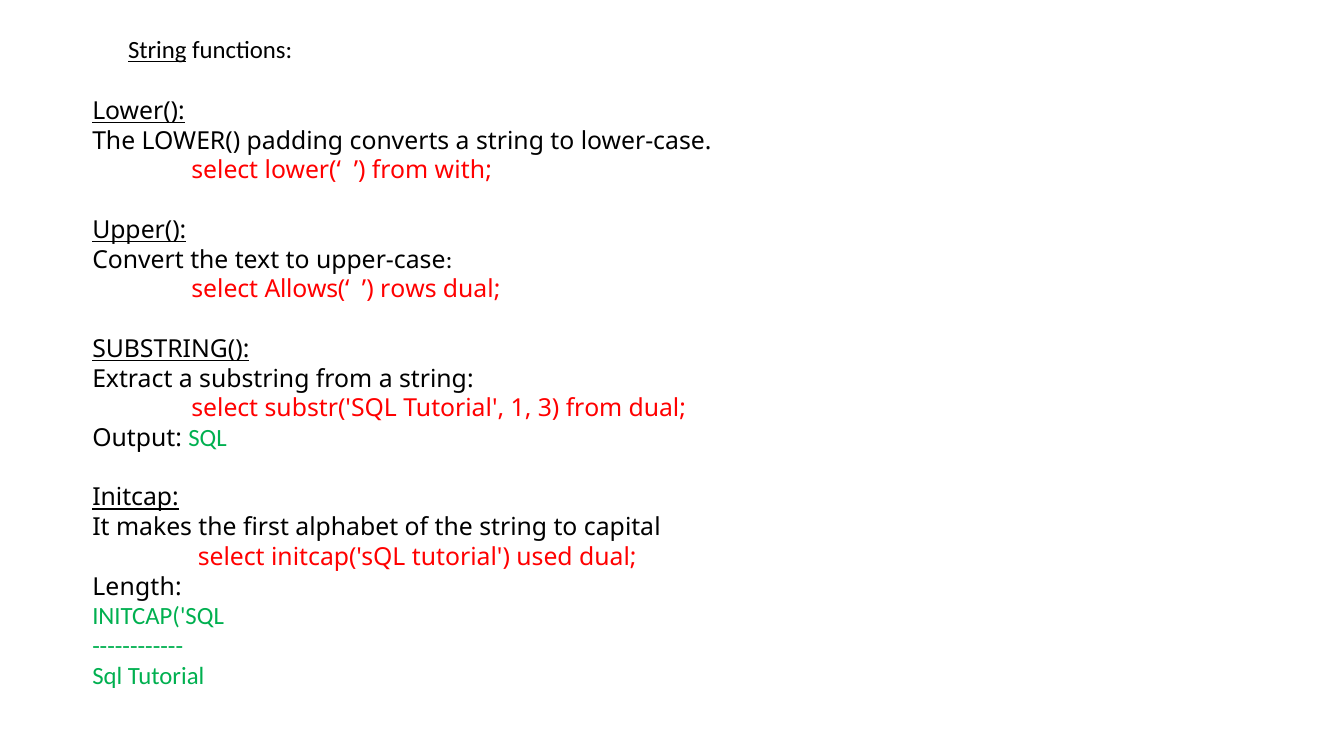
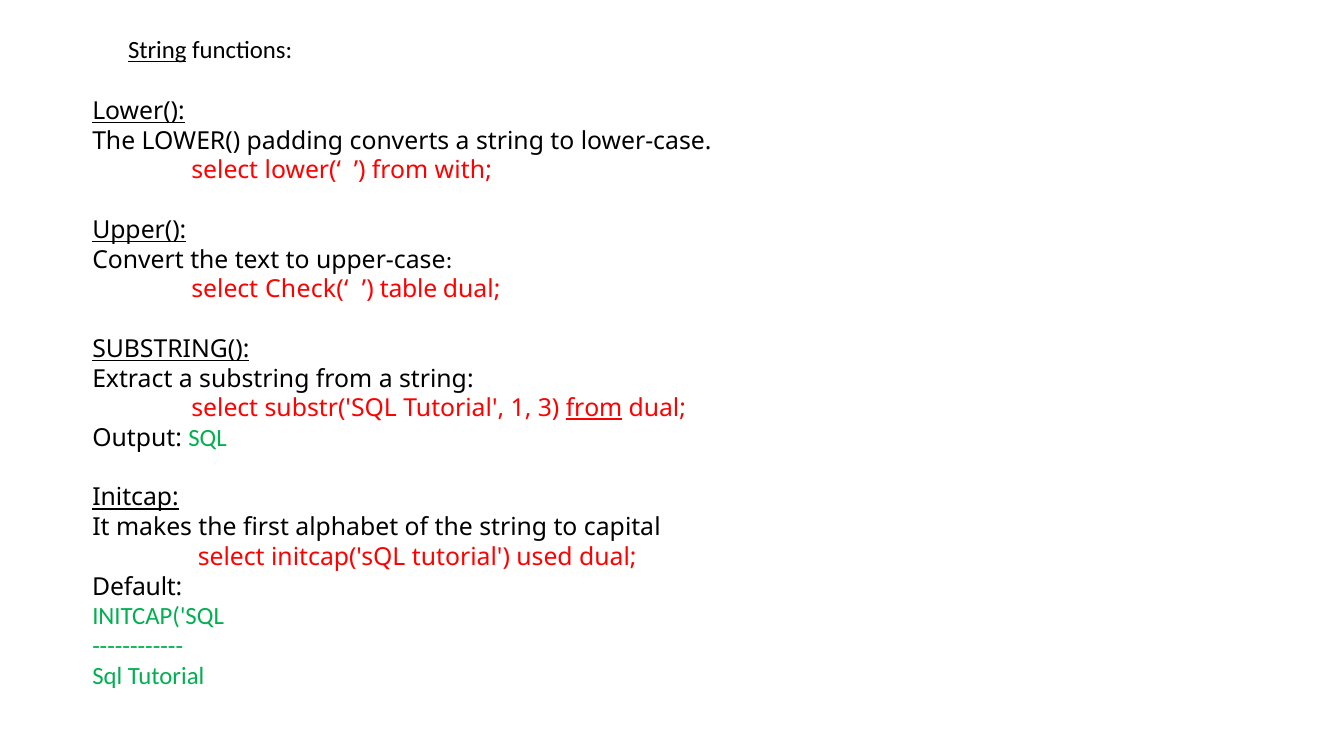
Allows(‘: Allows(‘ -> Check(‘ (307, 290)
rows: rows -> table (409, 290)
from underline: none -> present (594, 409)
Length: Length -> Default (137, 587)
